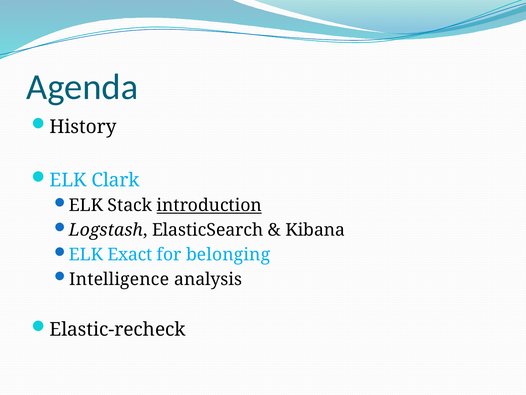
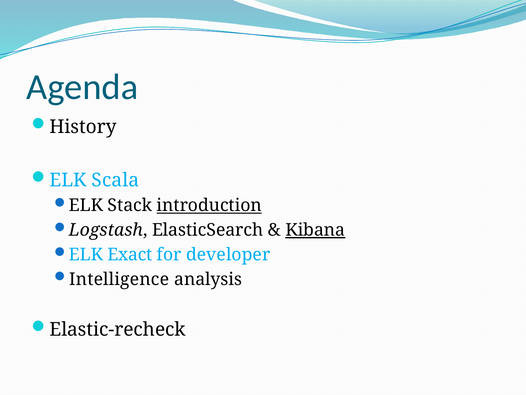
Clark: Clark -> Scala (115, 180)
Kibana underline: none -> present (315, 230)
belonging: belonging -> developer (228, 254)
